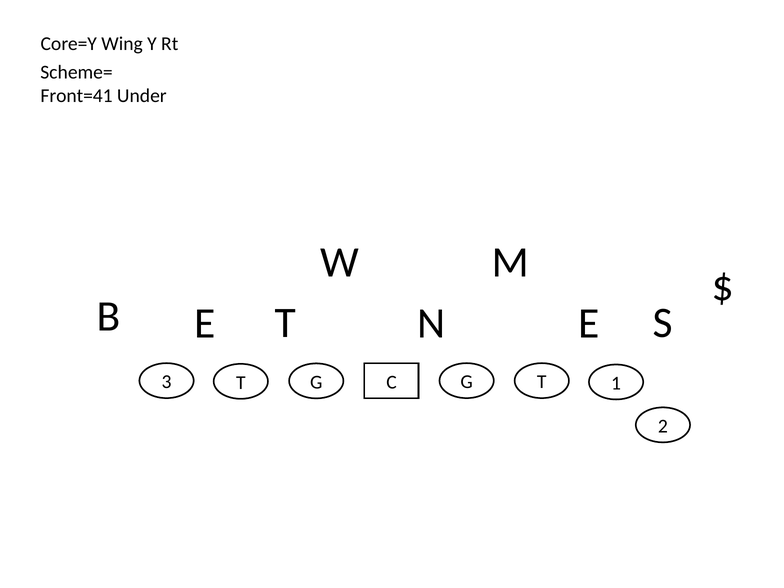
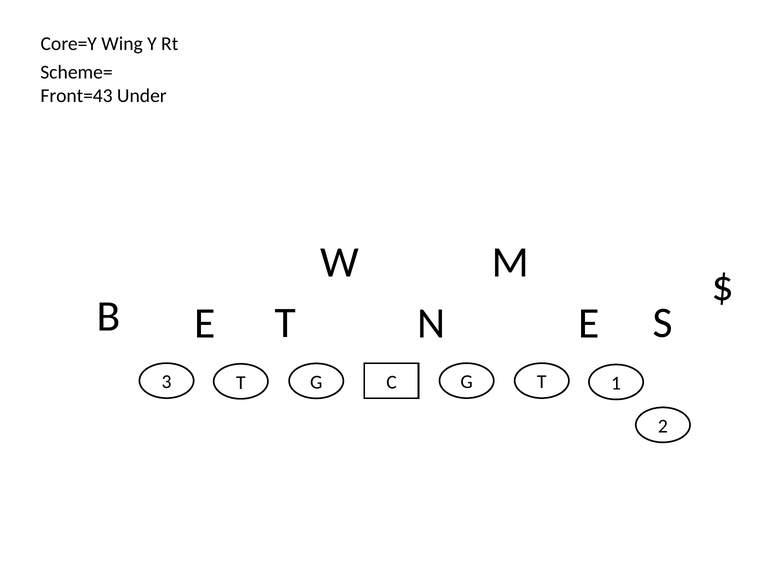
Front=41: Front=41 -> Front=43 (77, 96)
